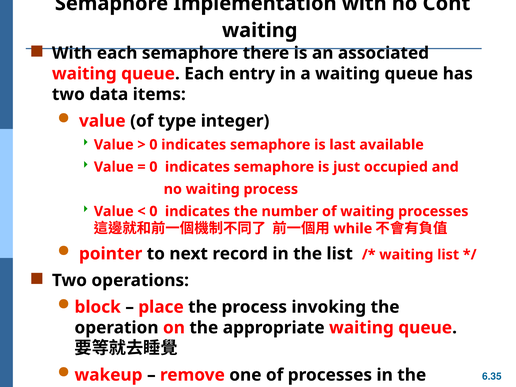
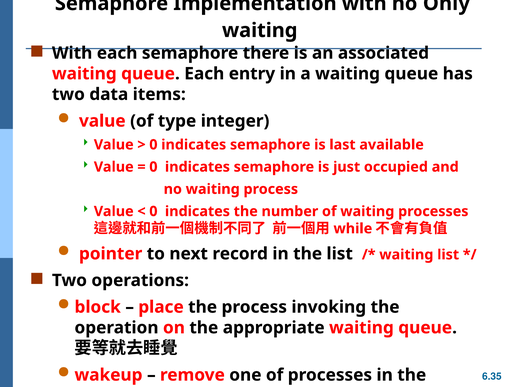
Cont: Cont -> Only (446, 3)
